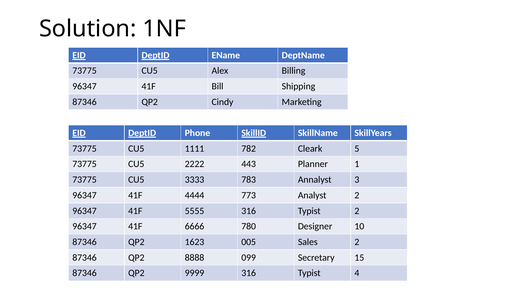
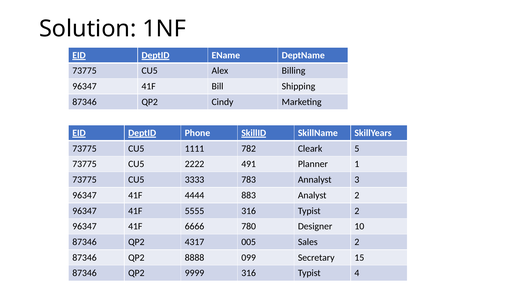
443: 443 -> 491 (249, 164)
773: 773 -> 883 (249, 196)
1623: 1623 -> 4317 (195, 242)
